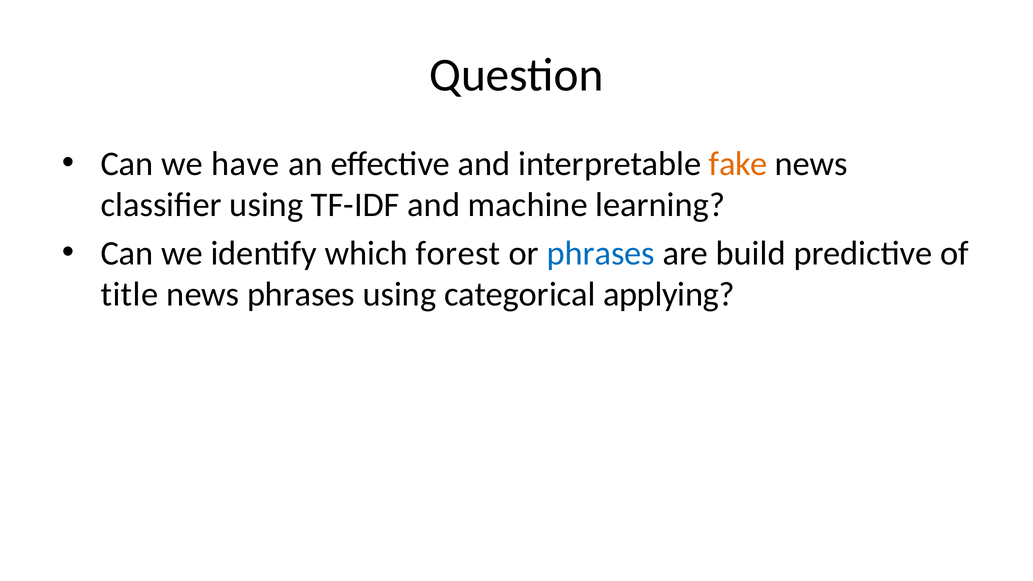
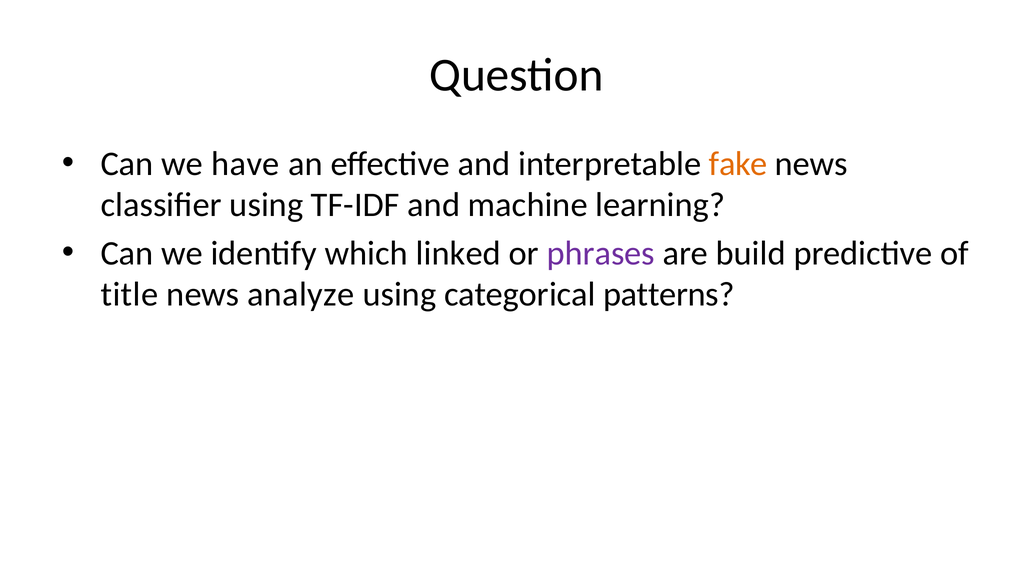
forest: forest -> linked (458, 253)
phrases colour: blue -> purple (601, 253)
news phrases: phrases -> analyze (301, 295)
applying: applying -> patterns (669, 295)
